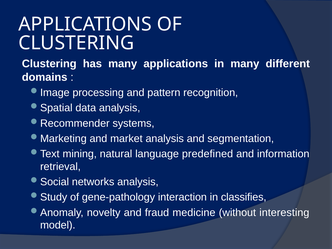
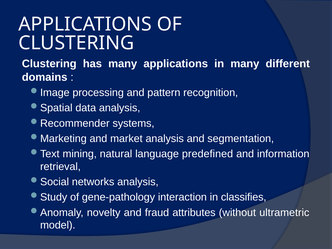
medicine: medicine -> attributes (194, 213)
interesting: interesting -> ultrametric (284, 213)
